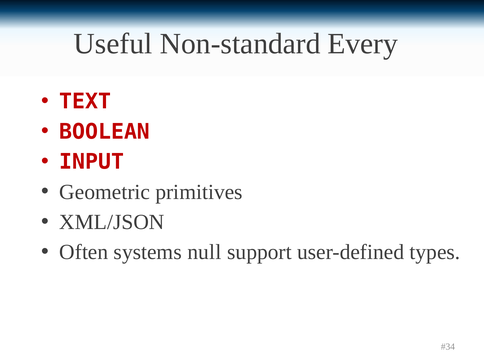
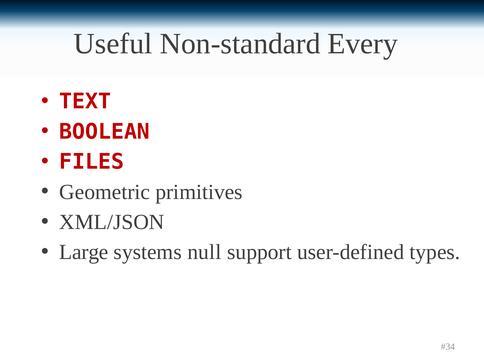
INPUT: INPUT -> FILES (92, 162)
Often: Often -> Large (84, 252)
